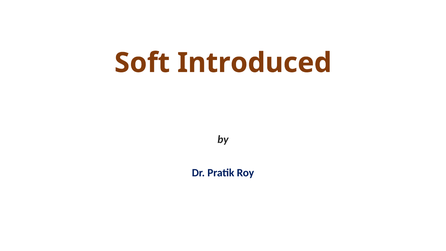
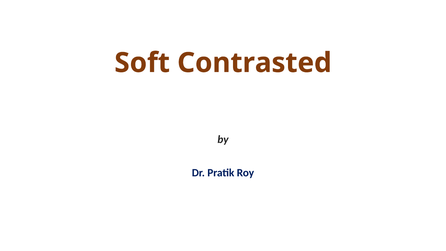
Introduced: Introduced -> Contrasted (254, 63)
